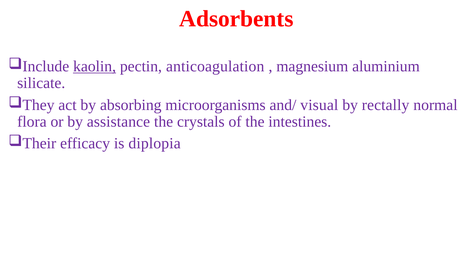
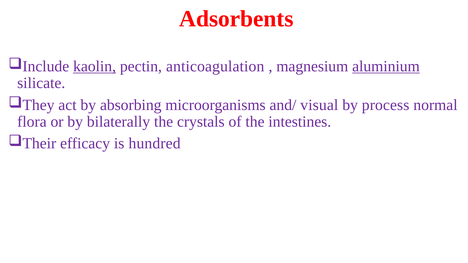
aluminium underline: none -> present (386, 66)
rectally: rectally -> process (386, 105)
assistance: assistance -> bilaterally (119, 122)
diplopia: diplopia -> hundred (155, 144)
